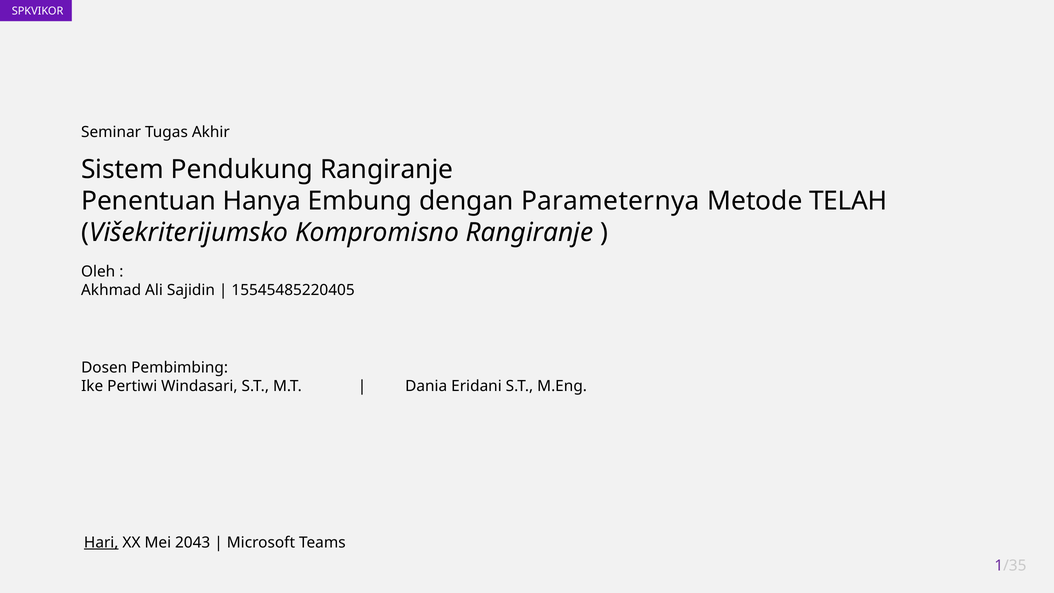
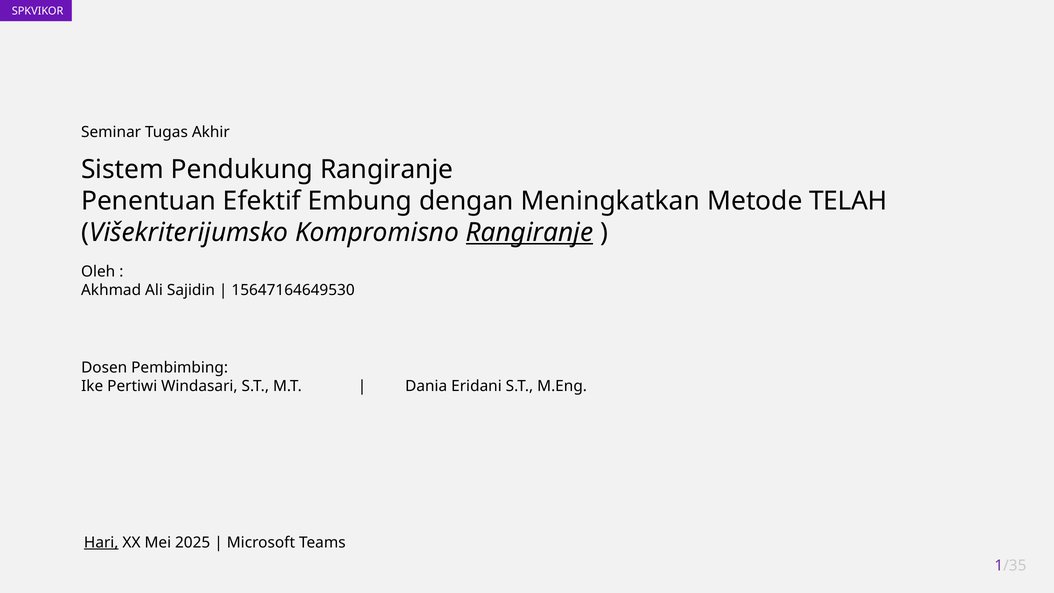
Hanya: Hanya -> Efektif (262, 201)
Parameternya: Parameternya -> Meningkatkan (610, 201)
Rangiranje underline: none -> present (530, 233)
15545485220405: 15545485220405 -> 15647164649530 (293, 290)
2043: 2043 -> 2025 (193, 542)
